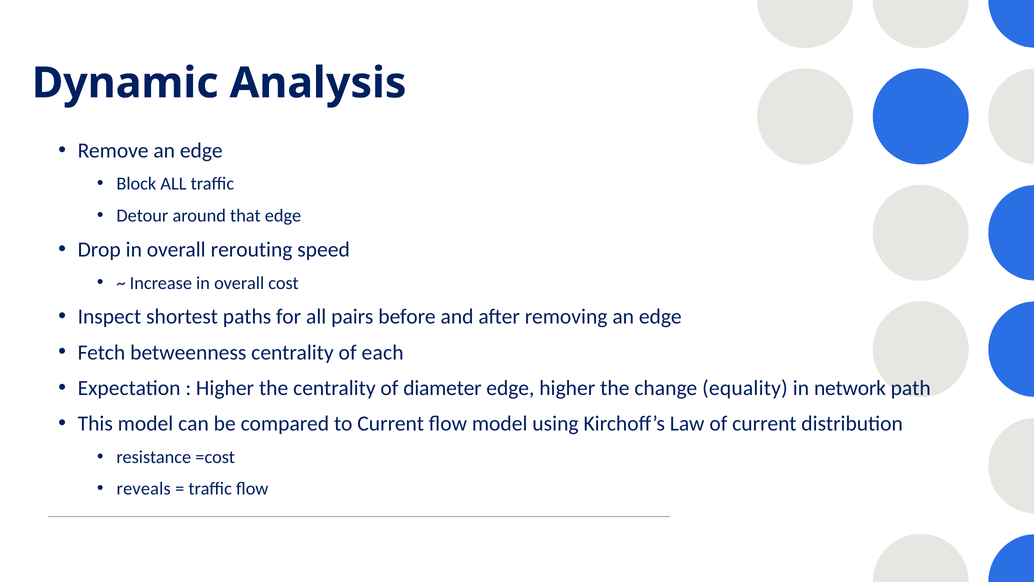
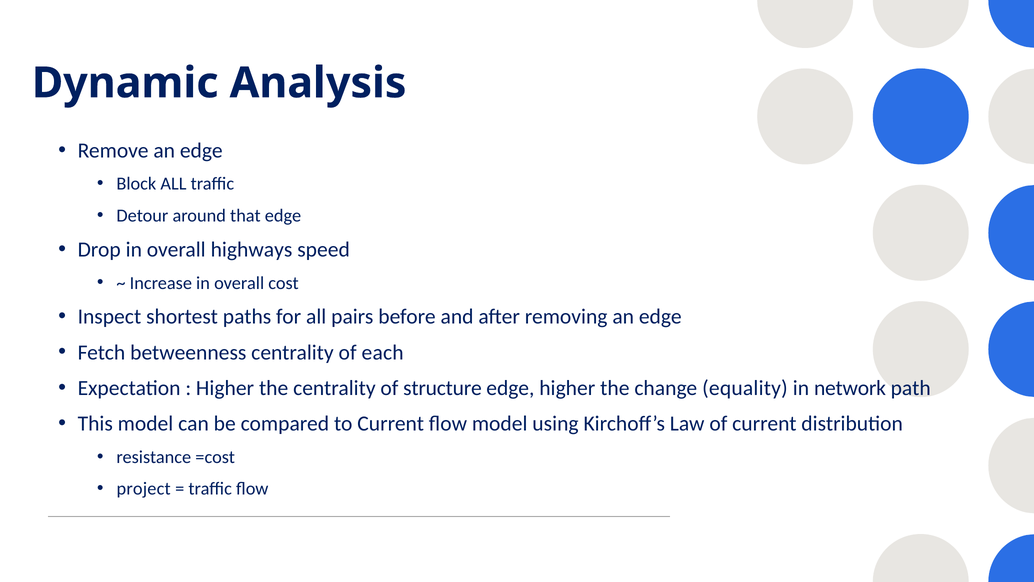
rerouting: rerouting -> highways (252, 249)
diameter: diameter -> structure (442, 388)
reveals: reveals -> project (144, 488)
